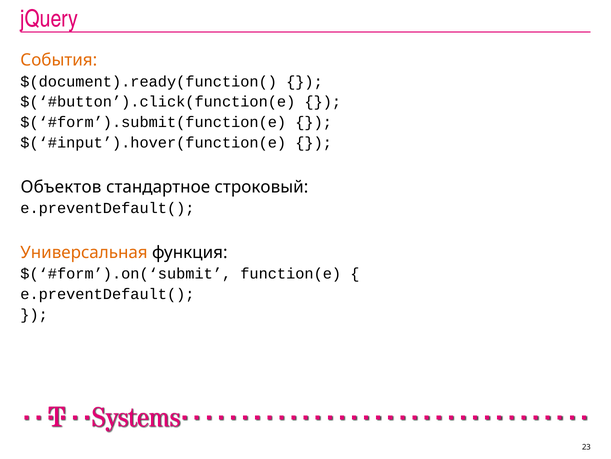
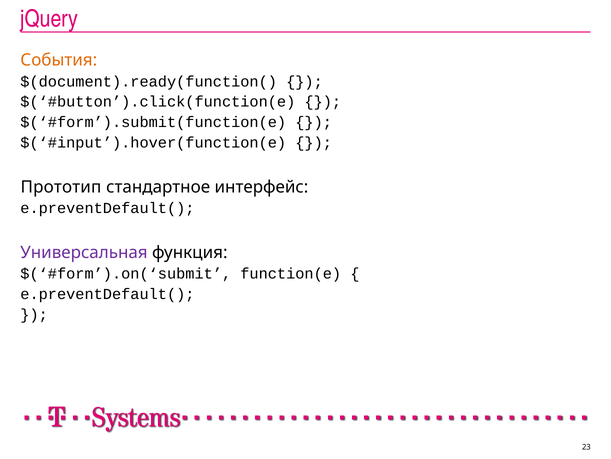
Объектов: Объектов -> Прототип (61, 187)
строковый: строковый -> интерфейс (261, 187)
Универсальная colour: orange -> purple (84, 252)
